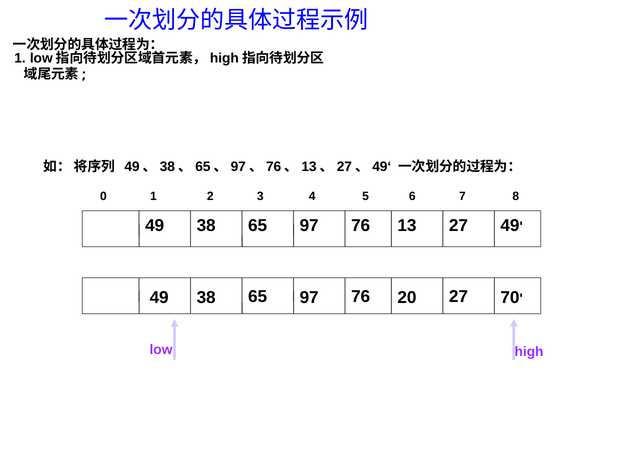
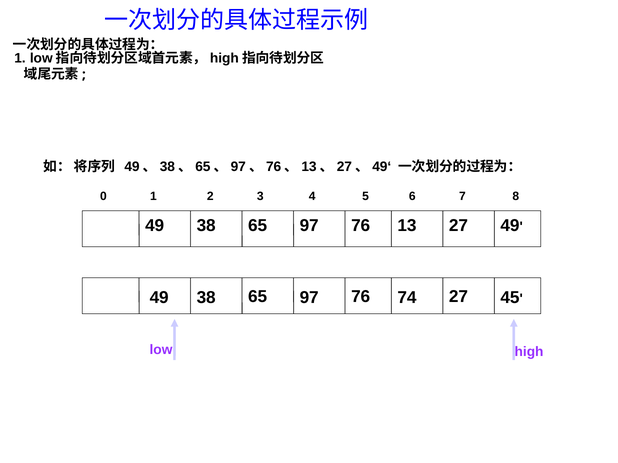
20: 20 -> 74 (407, 298)
70: 70 -> 45 (510, 298)
